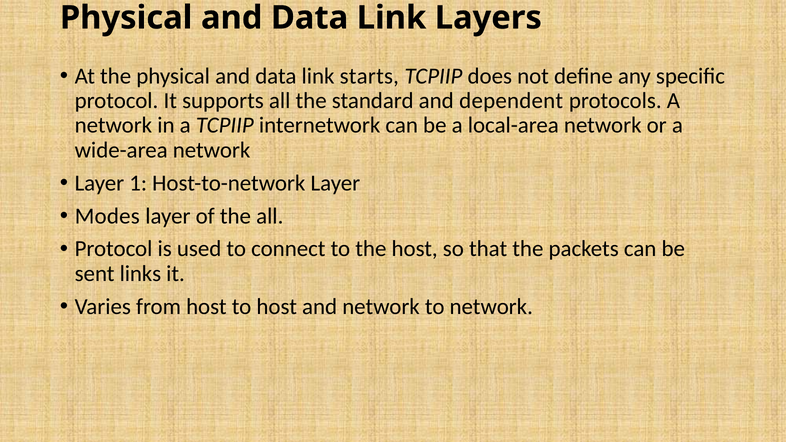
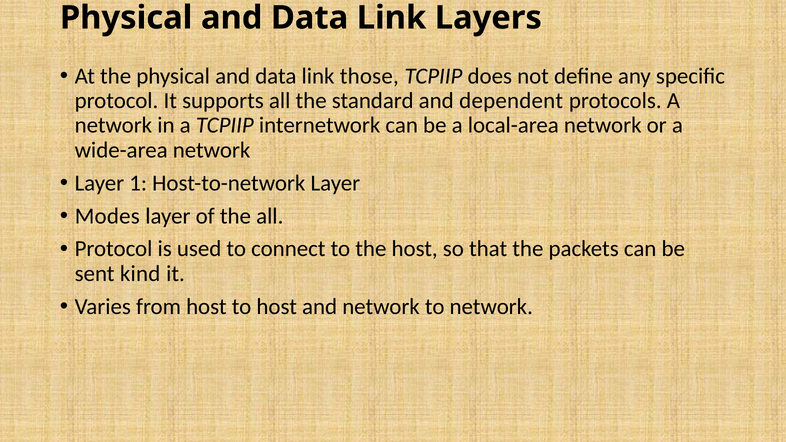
starts: starts -> those (369, 76)
links: links -> kind (140, 274)
